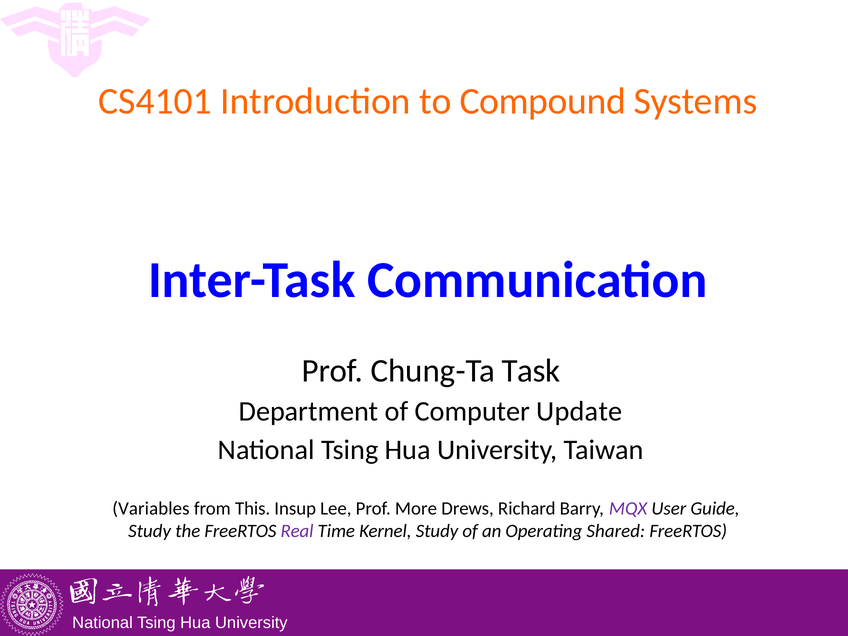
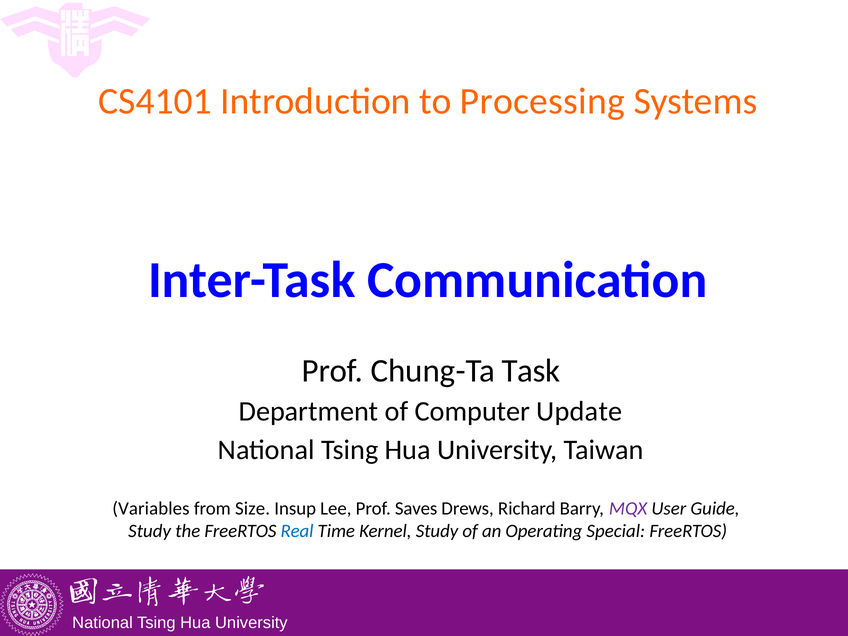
Compound: Compound -> Processing (542, 101)
This: This -> Size (253, 508)
More: More -> Saves (416, 508)
Real colour: purple -> blue (297, 531)
Shared: Shared -> Special (616, 531)
